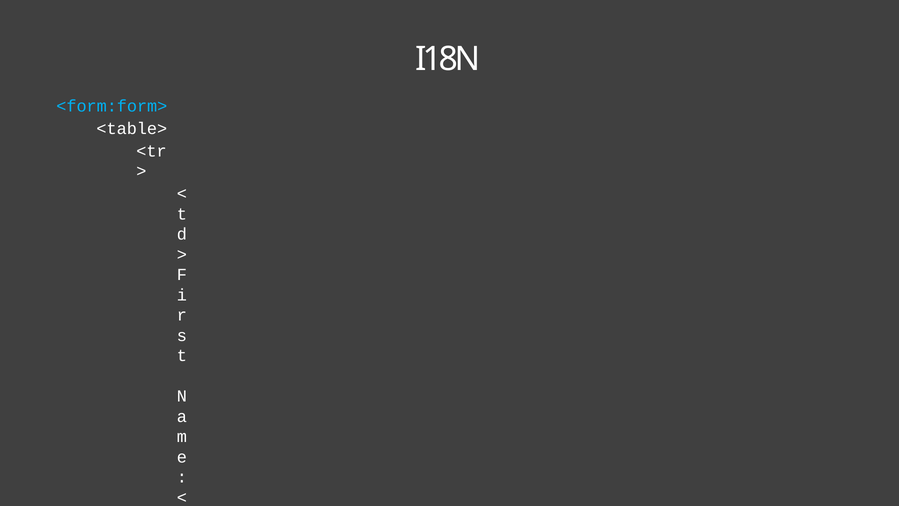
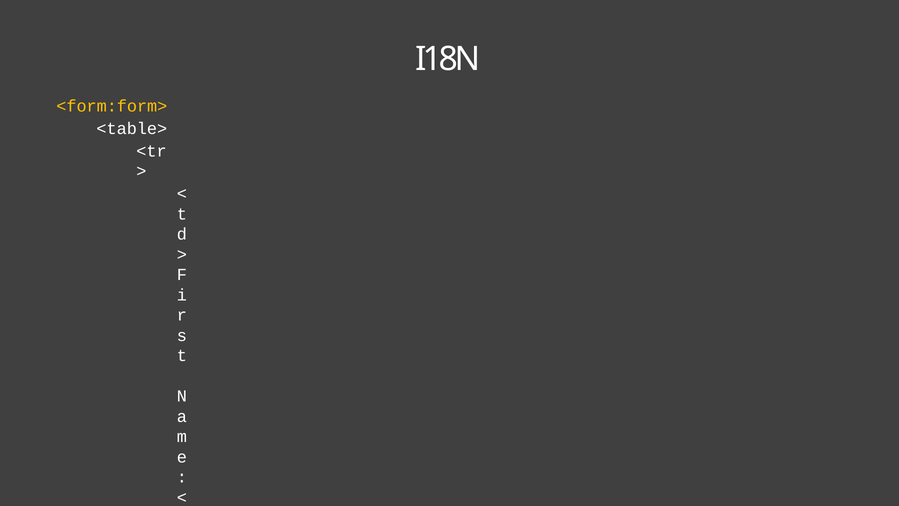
<form:form> colour: light blue -> yellow (112, 106)
